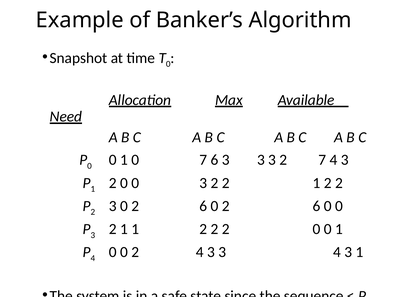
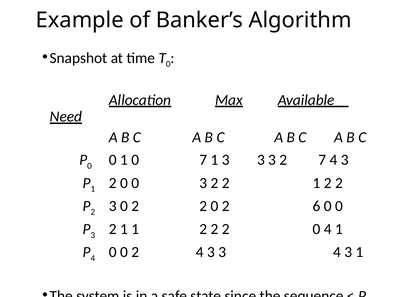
7 6: 6 -> 1 (214, 160)
3 0 2 6: 6 -> 2 (203, 206)
2 2 0 0: 0 -> 4 (328, 229)
